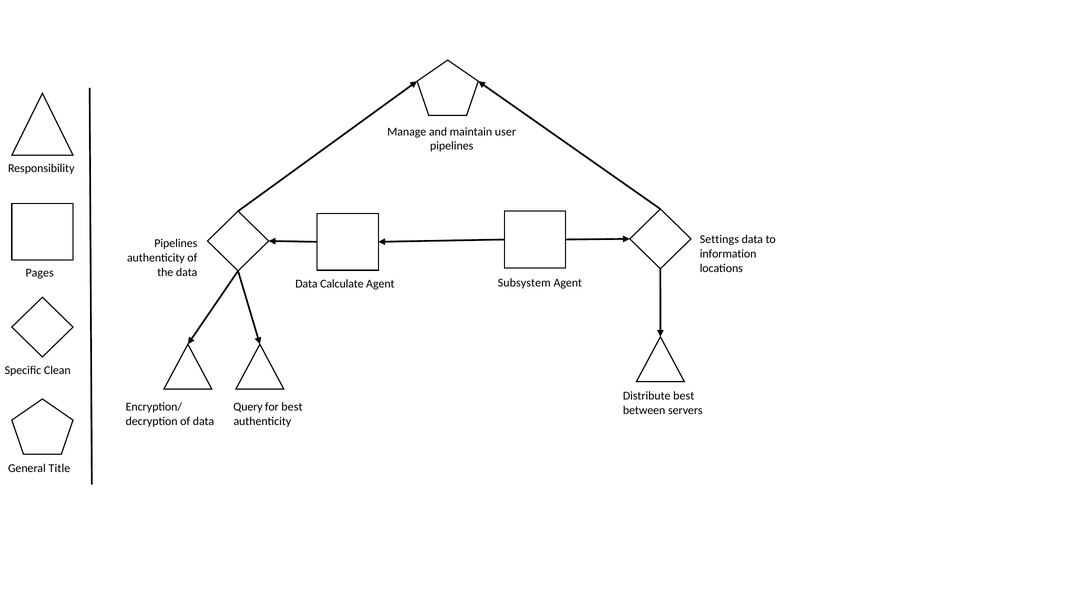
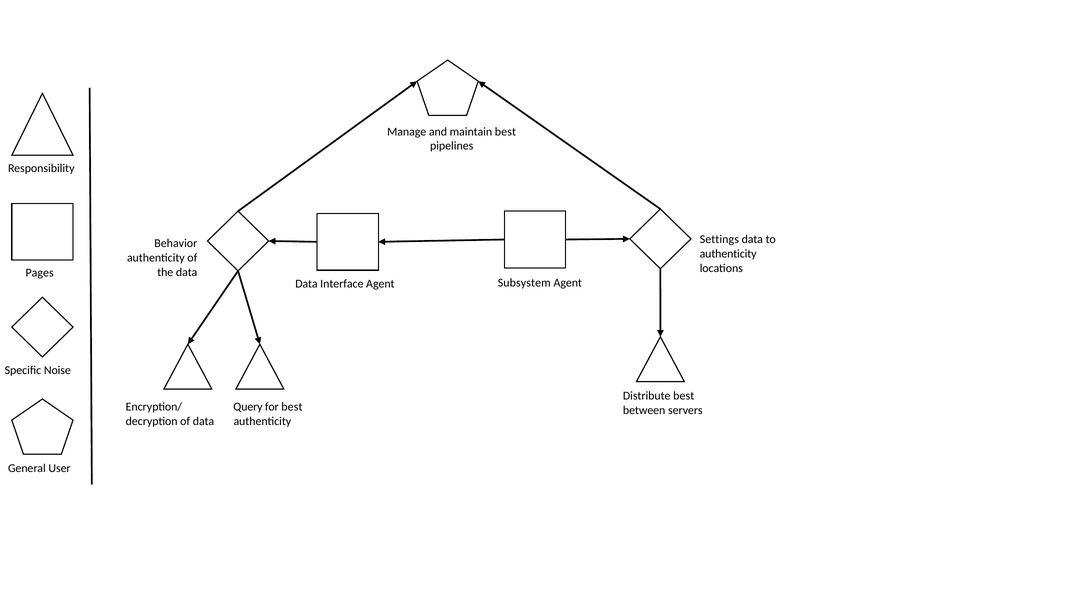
maintain user: user -> best (505, 132)
Pipelines: Pipelines -> Behavior (176, 244)
information: information -> authenticity (728, 254)
Calculate: Calculate -> Interface (342, 284)
Clean: Clean -> Noise (57, 370)
Title: Title -> User (60, 469)
